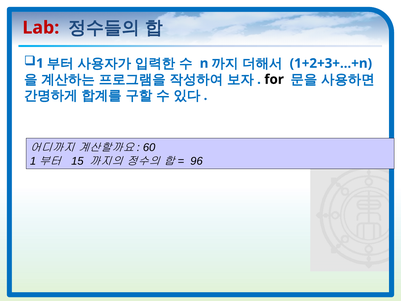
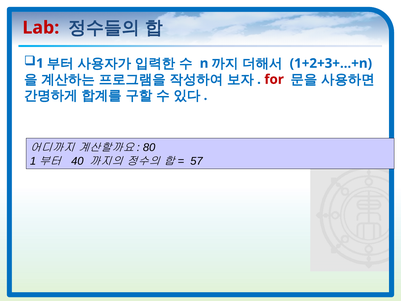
for colour: black -> red (274, 79)
60: 60 -> 80 (149, 147)
15: 15 -> 40 (77, 161)
96: 96 -> 57 (197, 161)
